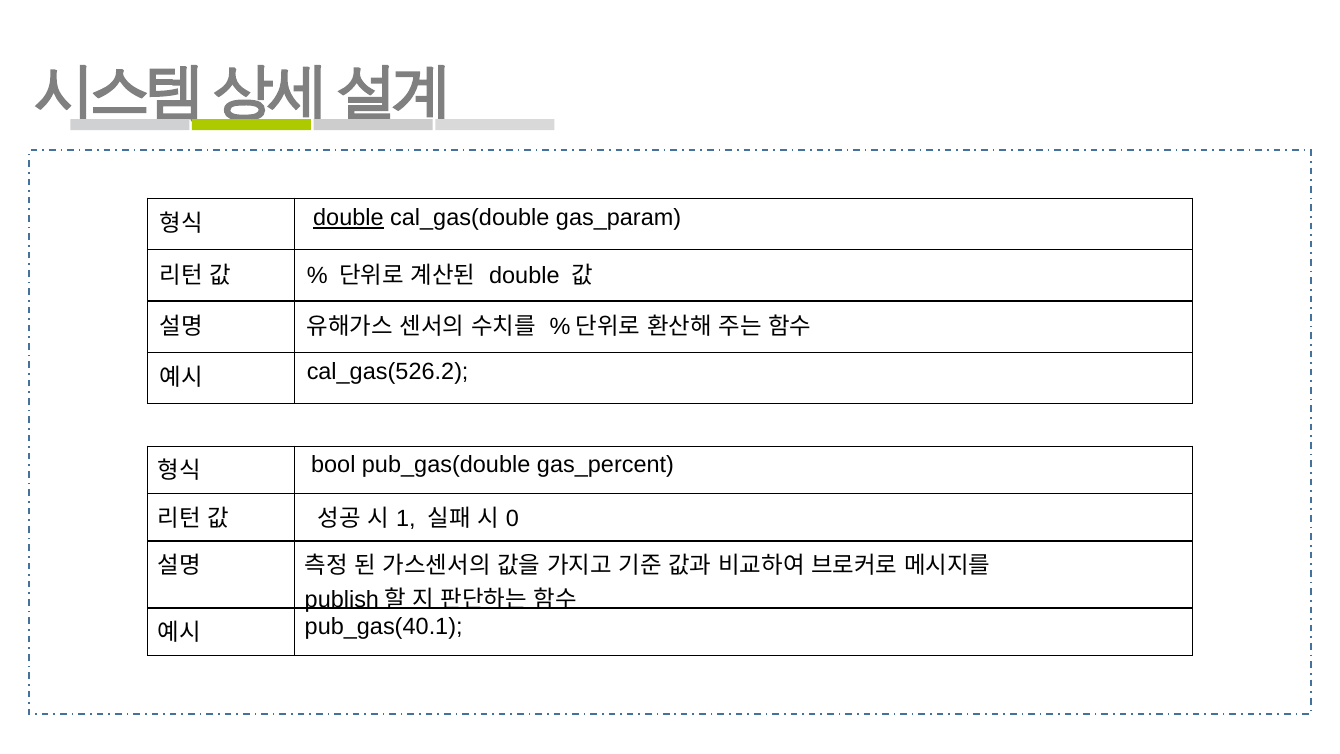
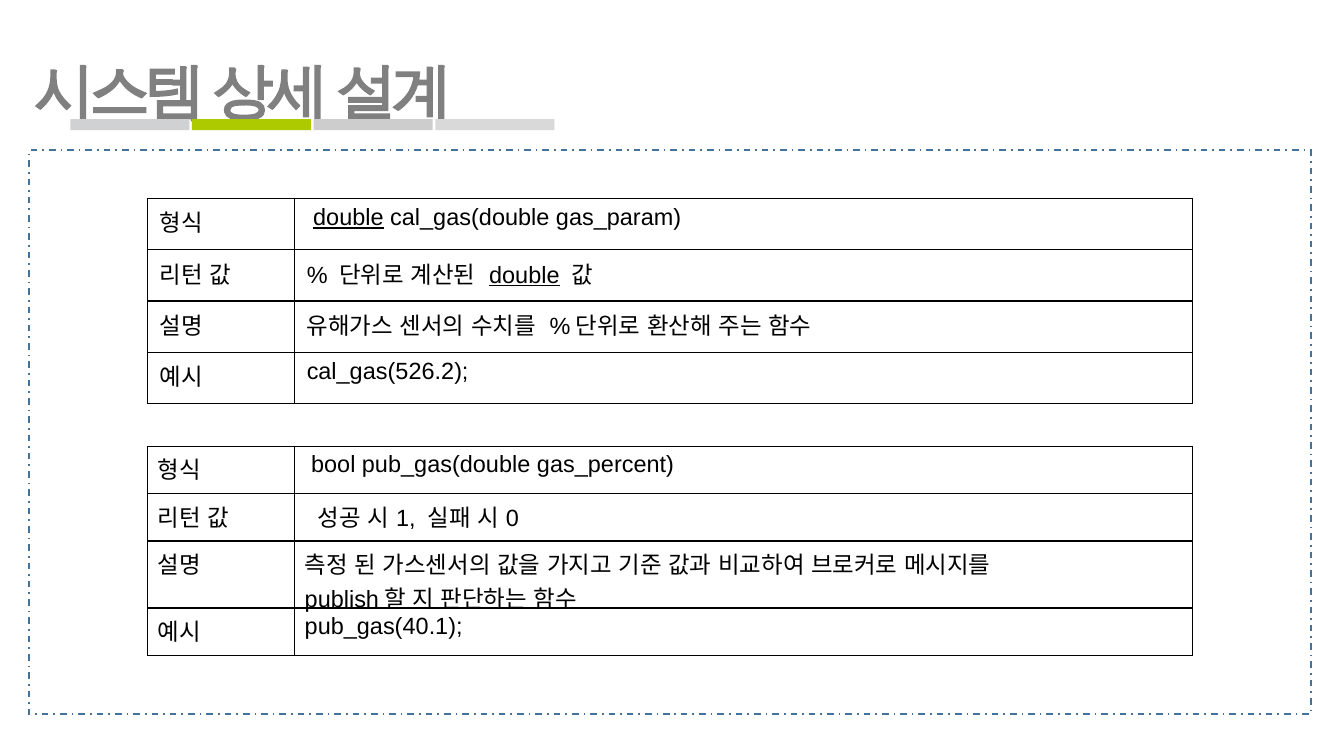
double underline: none -> present (524, 275)
